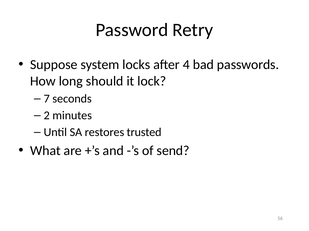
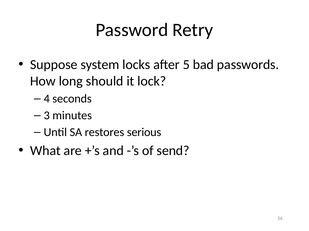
4: 4 -> 5 (186, 65)
7: 7 -> 4 (47, 99)
2: 2 -> 3 (47, 116)
trusted: trusted -> serious (144, 133)
